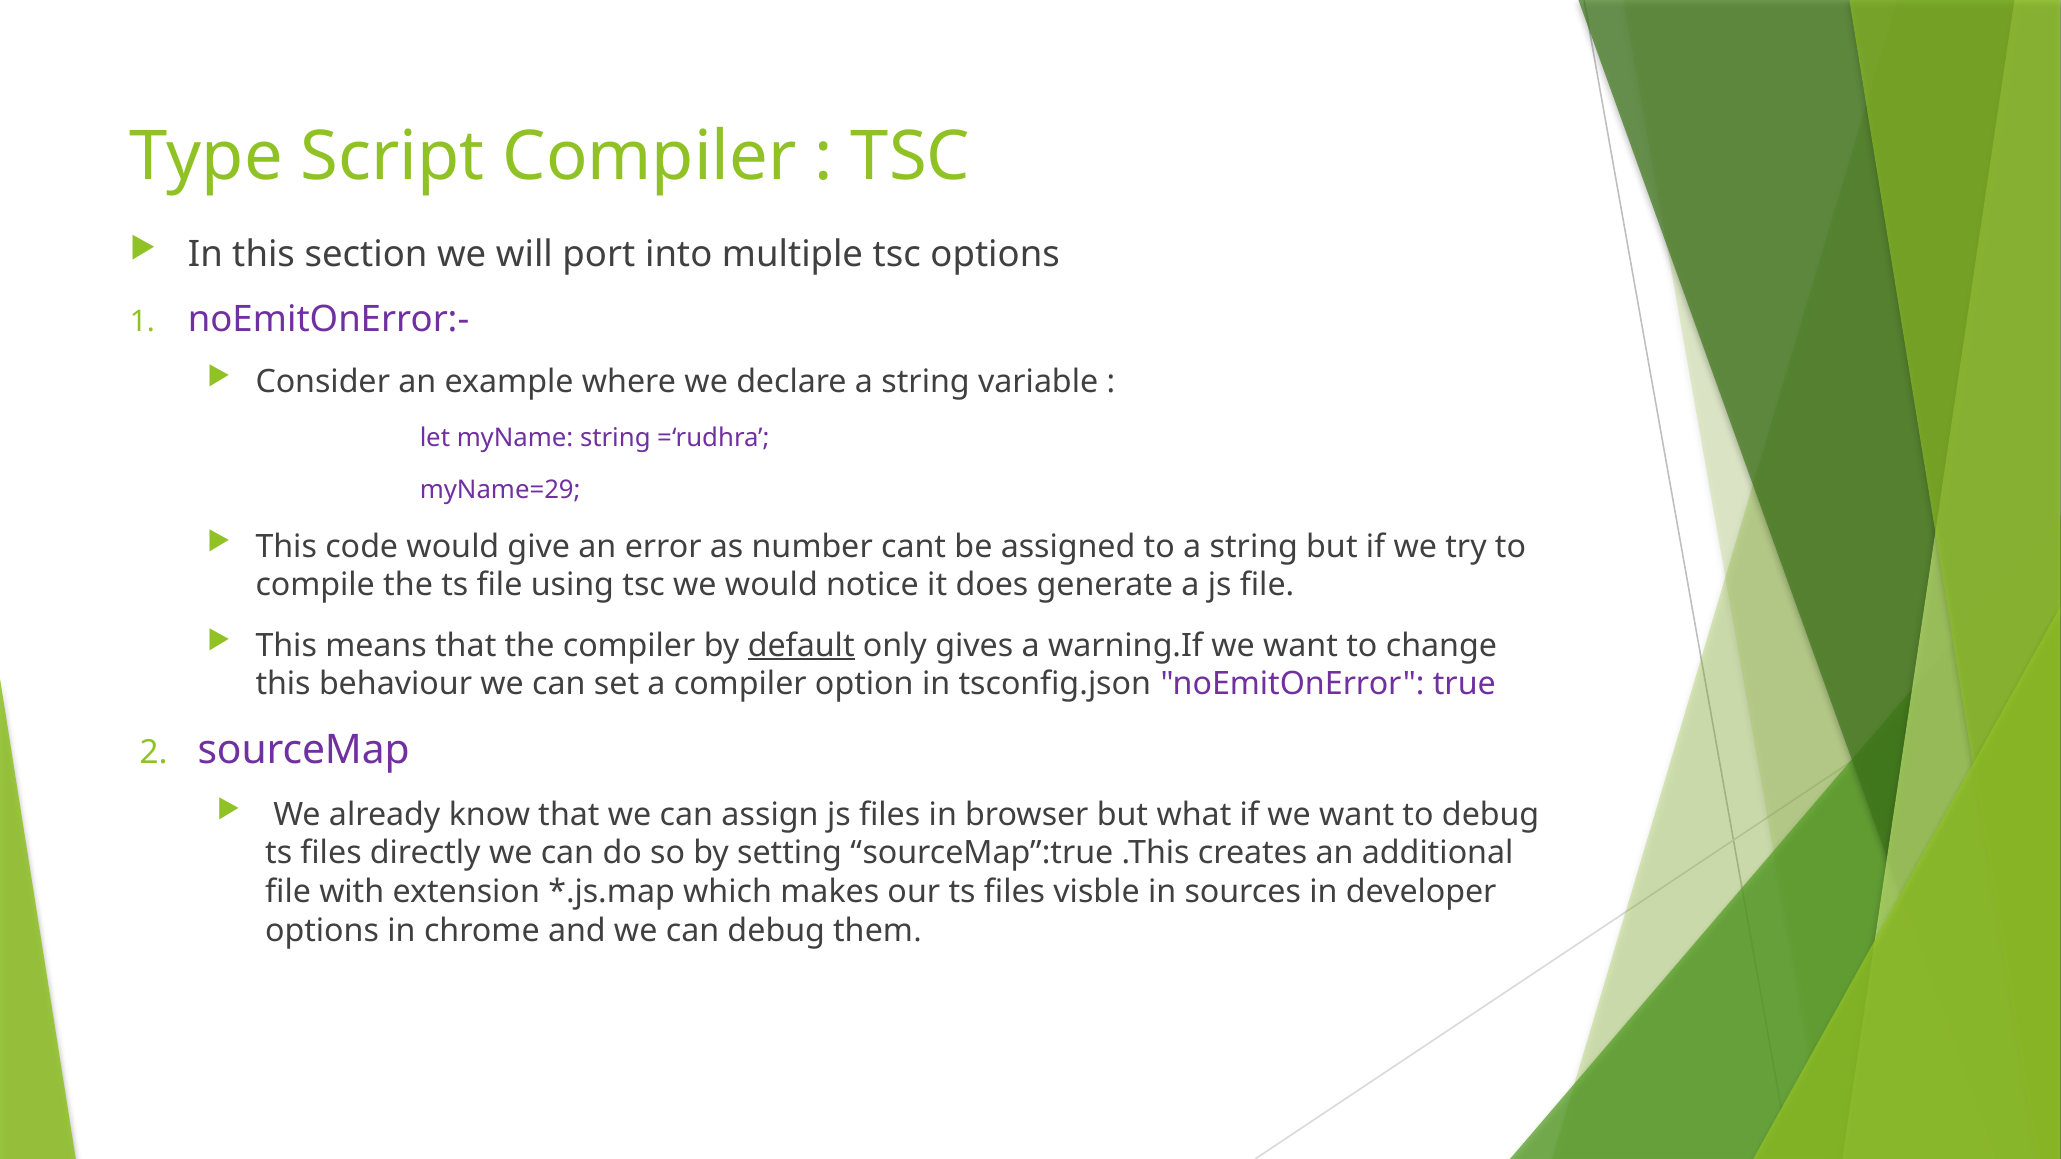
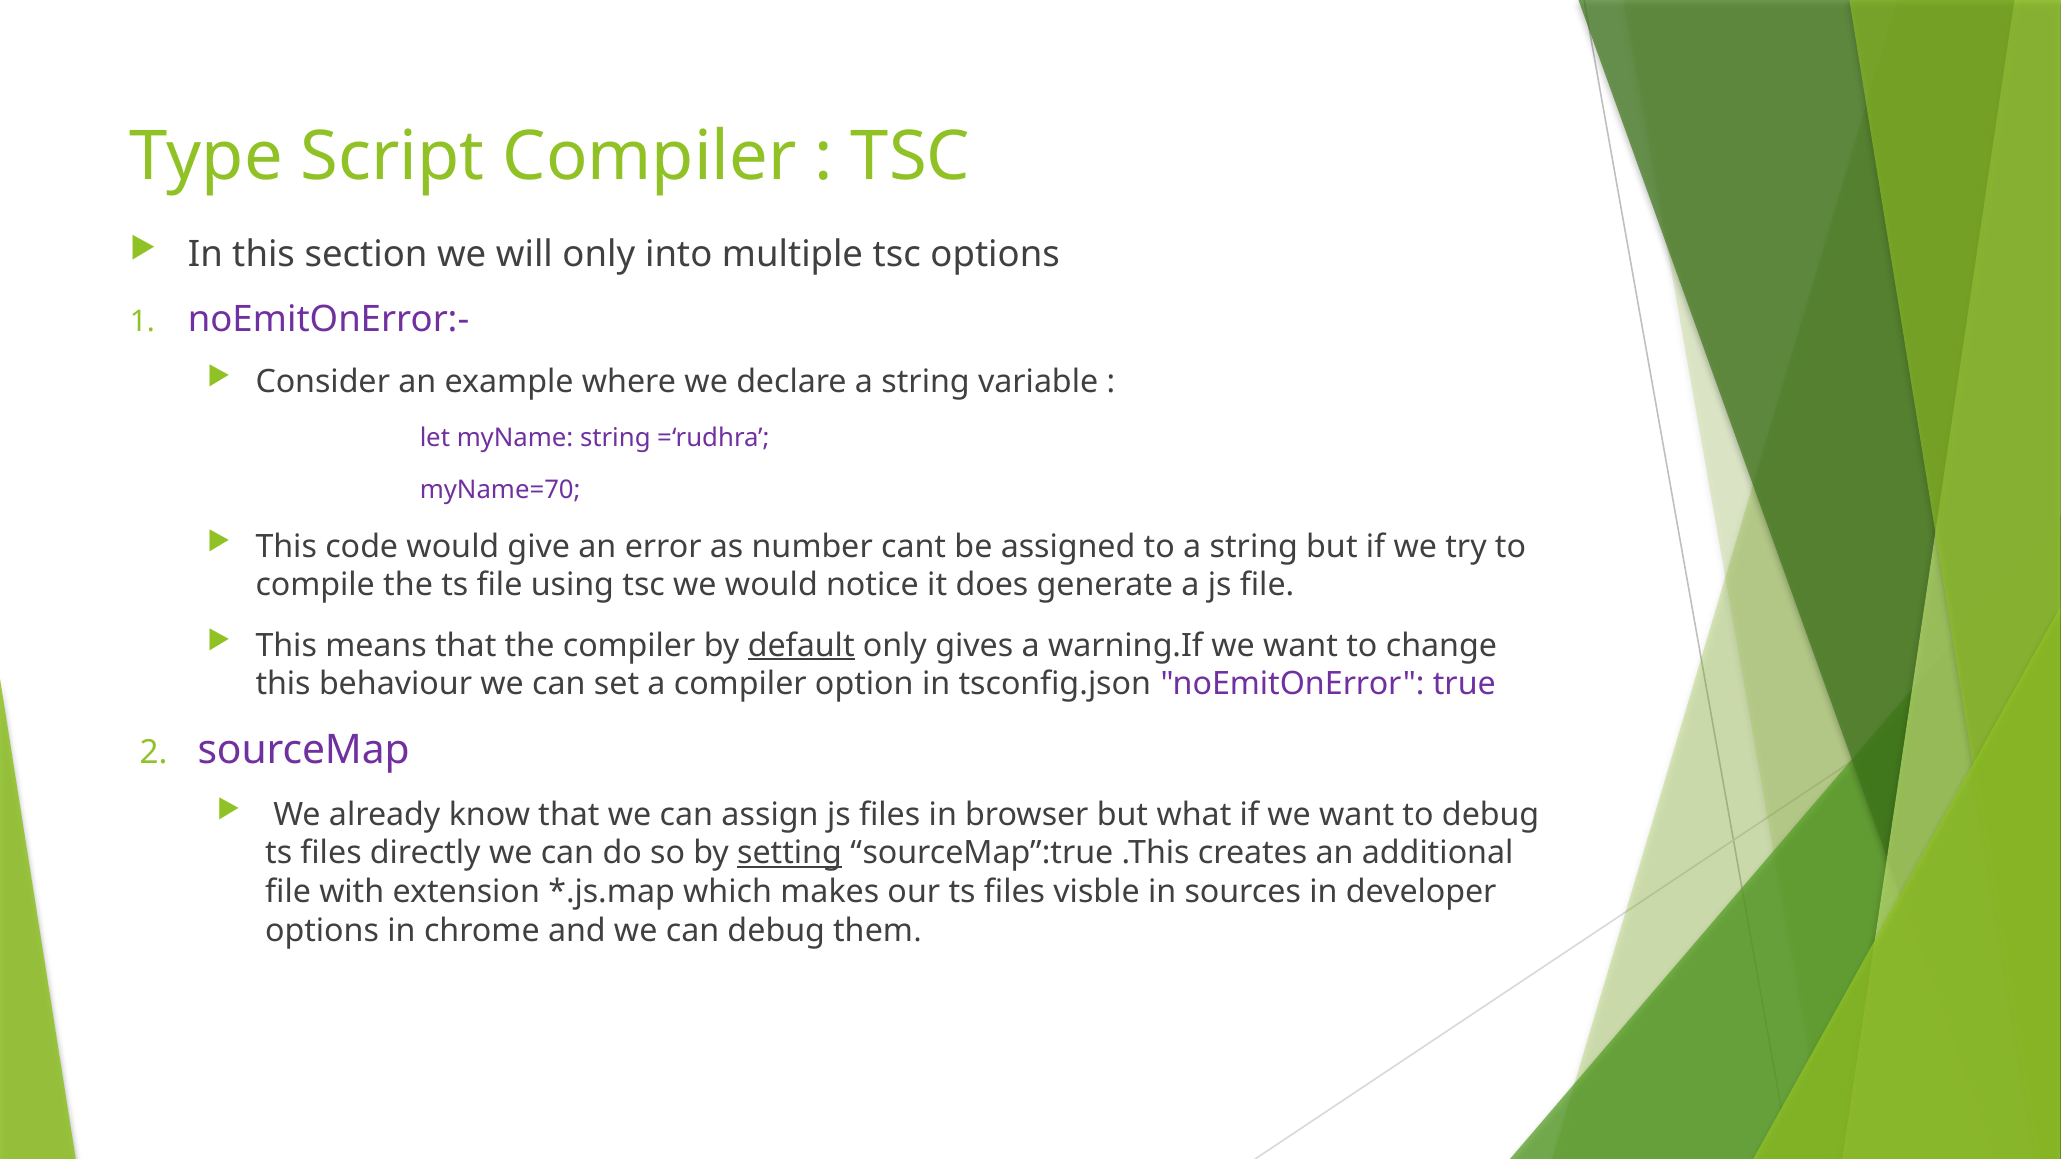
will port: port -> only (599, 254)
myName=29: myName=29 -> myName=70 (500, 490)
setting underline: none -> present (789, 853)
